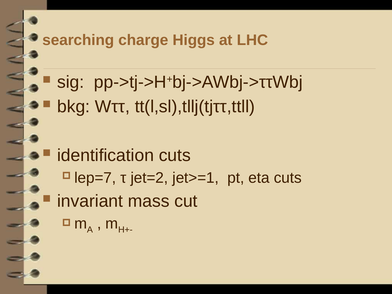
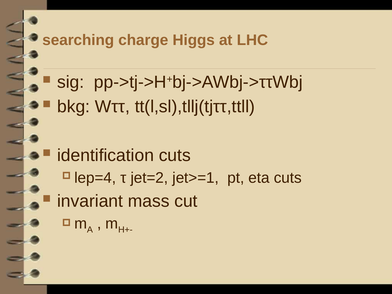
lep=7: lep=7 -> lep=4 (95, 178)
